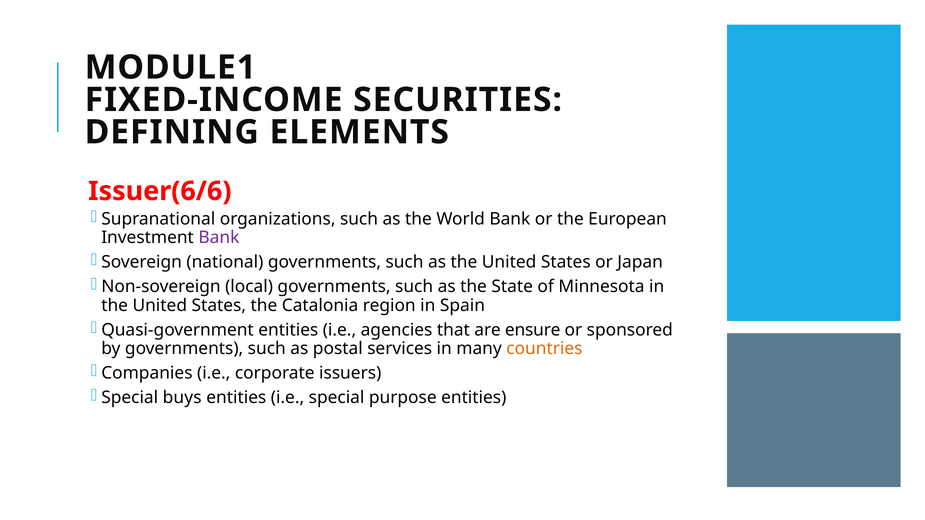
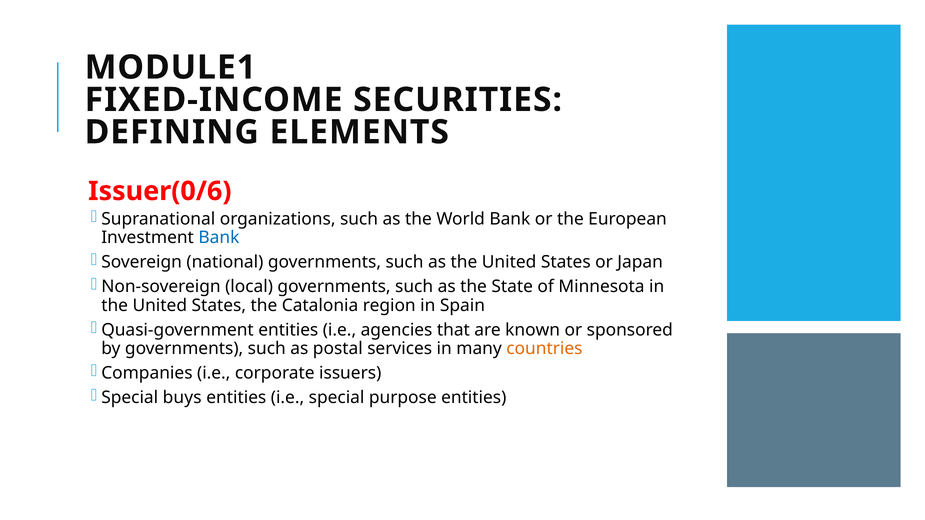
Issuer(6/6: Issuer(6/6 -> Issuer(0/6 (160, 191)
Bank colour: purple -> blue (219, 238)
ensure: ensure -> known (533, 330)
